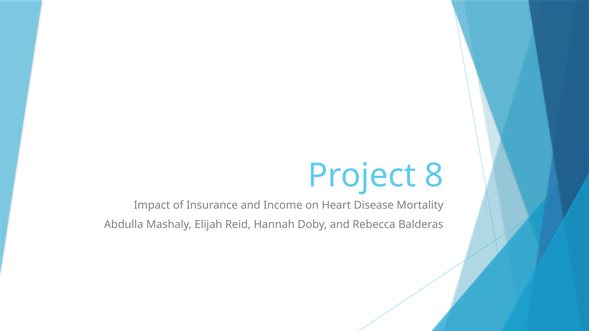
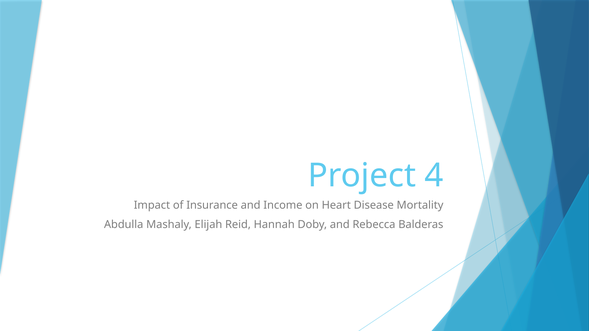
8: 8 -> 4 (434, 176)
